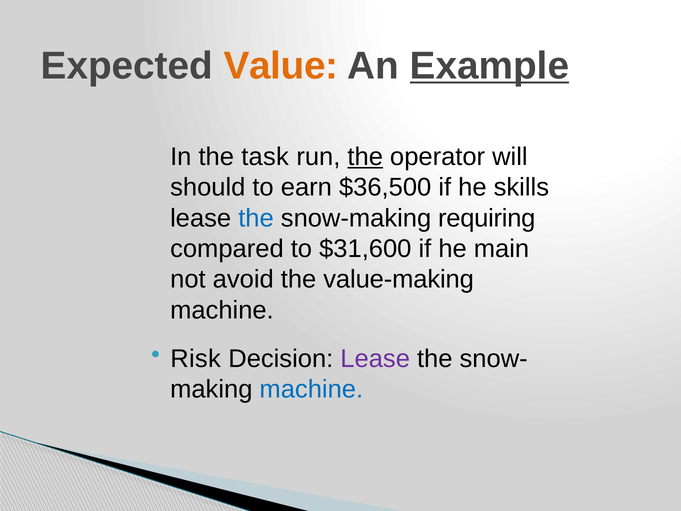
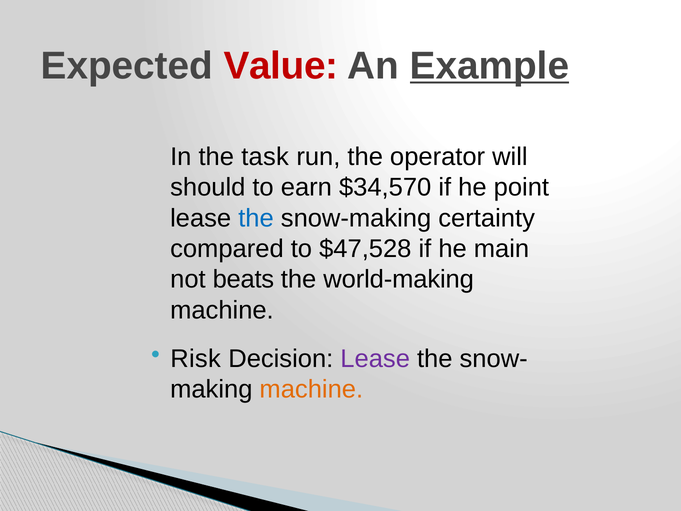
Value colour: orange -> red (281, 66)
the underline: present -> none (365, 157)
$36,500: $36,500 -> $34,570 (385, 187)
skills: skills -> point (521, 187)
requiring: requiring -> certainty (487, 218)
$31,600: $31,600 -> $47,528 (365, 249)
avoid: avoid -> beats (243, 279)
value-making: value-making -> world-making (399, 279)
machine colour: blue -> orange (311, 389)
